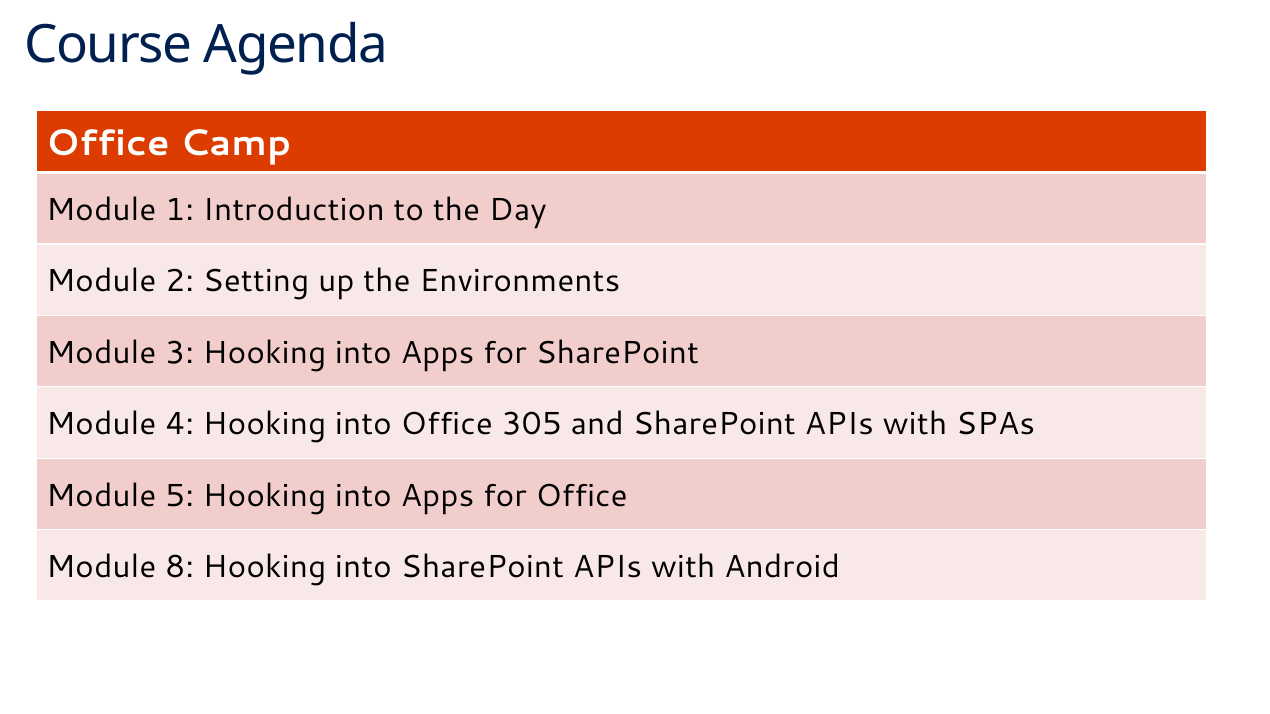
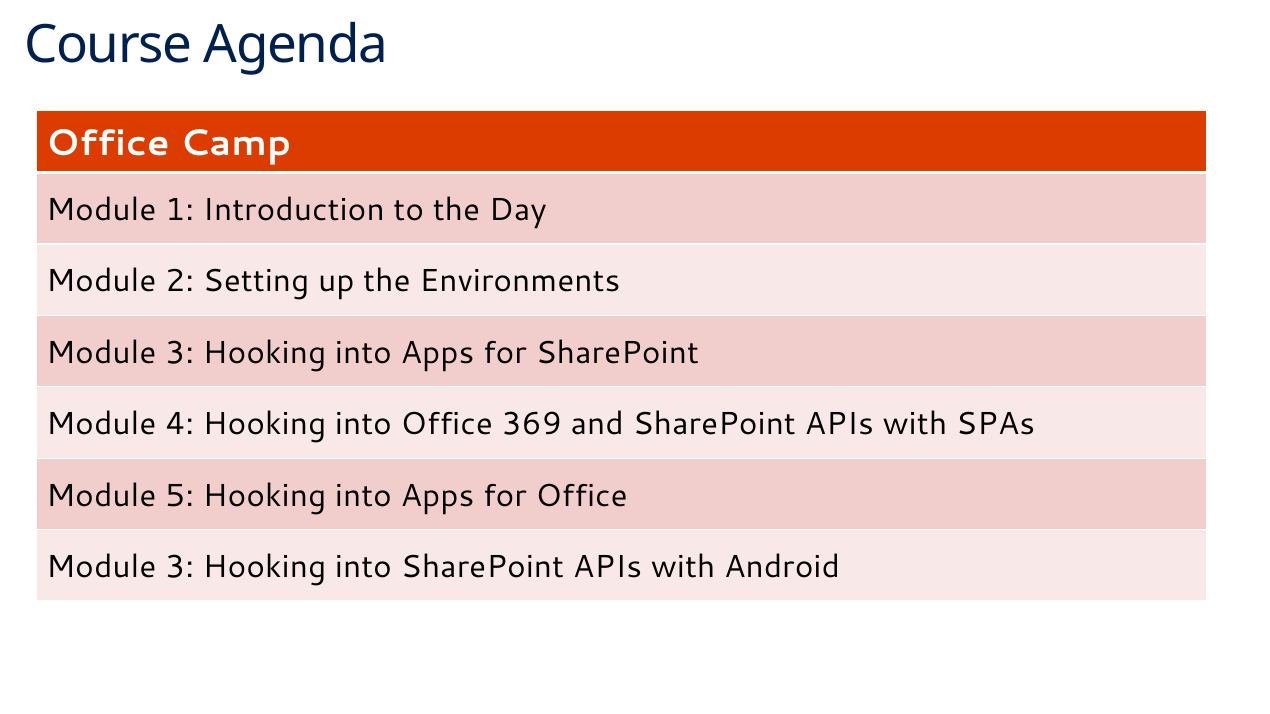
305: 305 -> 369 (532, 425)
8: 8 -> 3 (180, 568)
